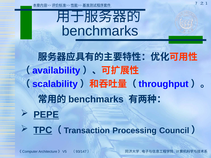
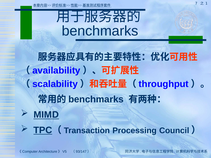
PEPE: PEPE -> MIMD (46, 115)
